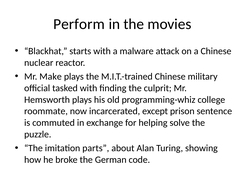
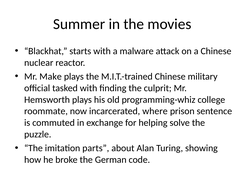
Perform: Perform -> Summer (79, 24)
except: except -> where (155, 111)
